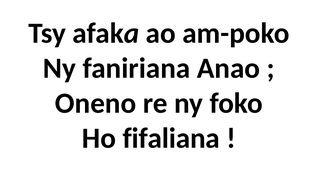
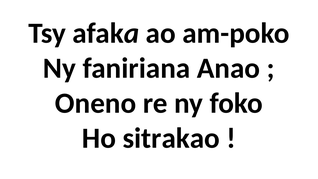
fifaliana: fifaliana -> sitrakao (171, 138)
